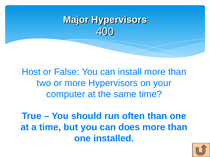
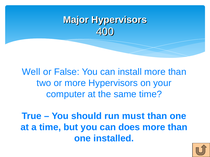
Host: Host -> Well (31, 72)
often: often -> must (133, 116)
